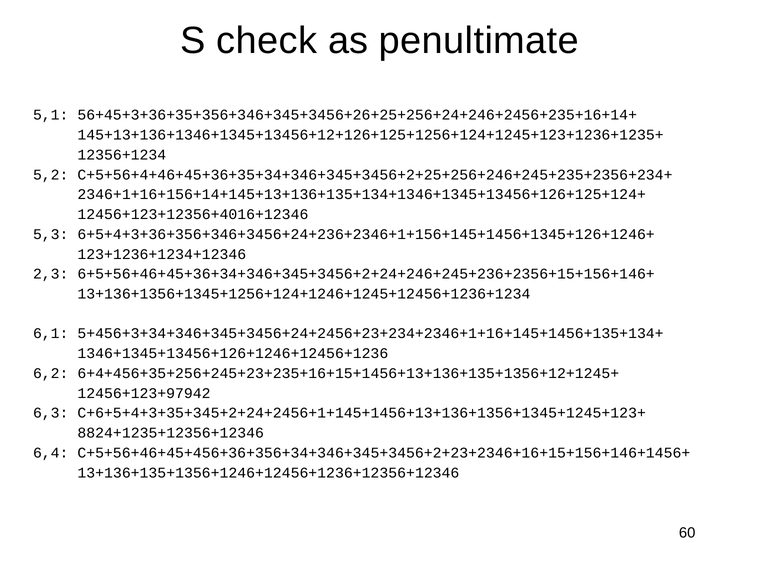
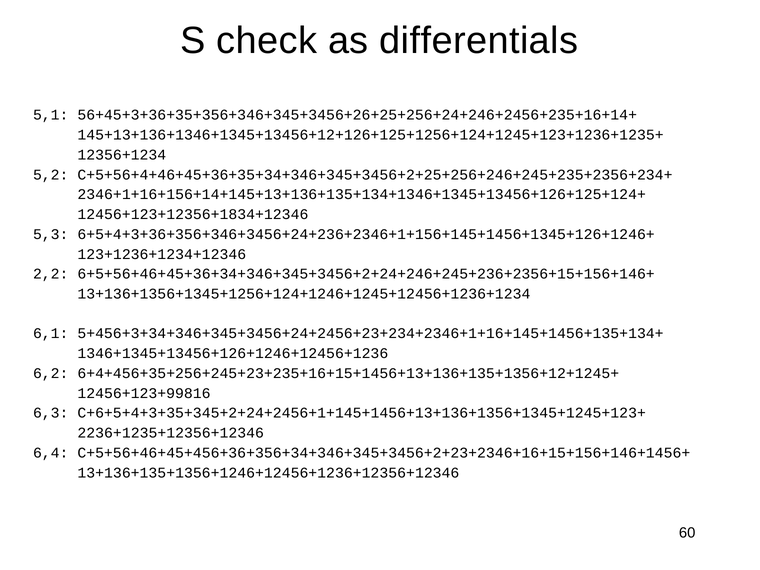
penultimate: penultimate -> differentials (479, 41)
12456+123+12356+4016+12346: 12456+123+12356+4016+12346 -> 12456+123+12356+1834+12346 (193, 214)
2,3: 2,3 -> 2,2 (51, 274)
12456+123+97942: 12456+123+97942 -> 12456+123+99816 (144, 393)
8824+1235+12356+12346: 8824+1235+12356+12346 -> 2236+1235+12356+12346 (171, 433)
